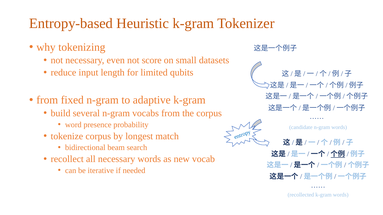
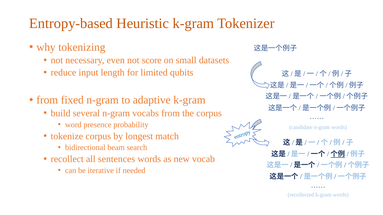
all necessary: necessary -> sentences (117, 159)
